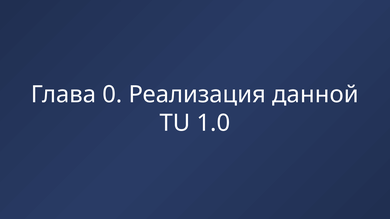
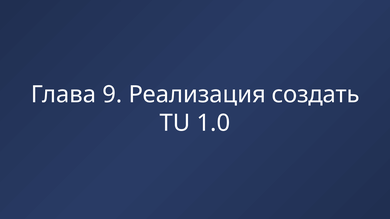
0: 0 -> 9 (112, 95)
данной: данной -> создать (316, 95)
